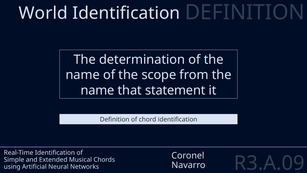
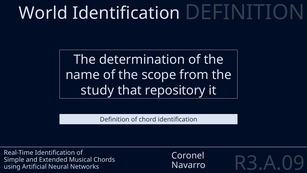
name: name -> study (97, 90)
statement: statement -> repository (175, 90)
